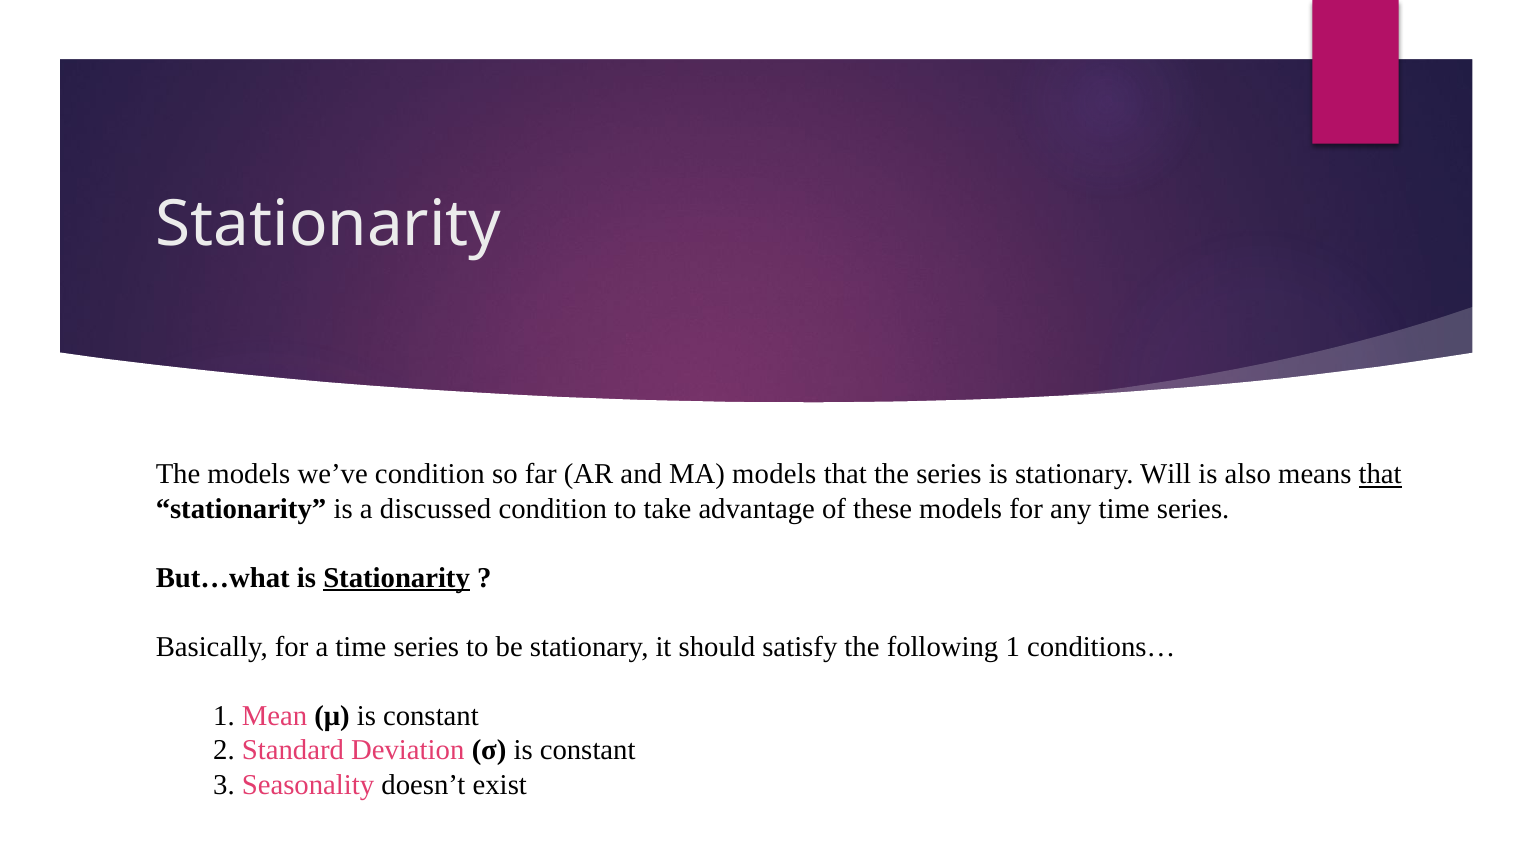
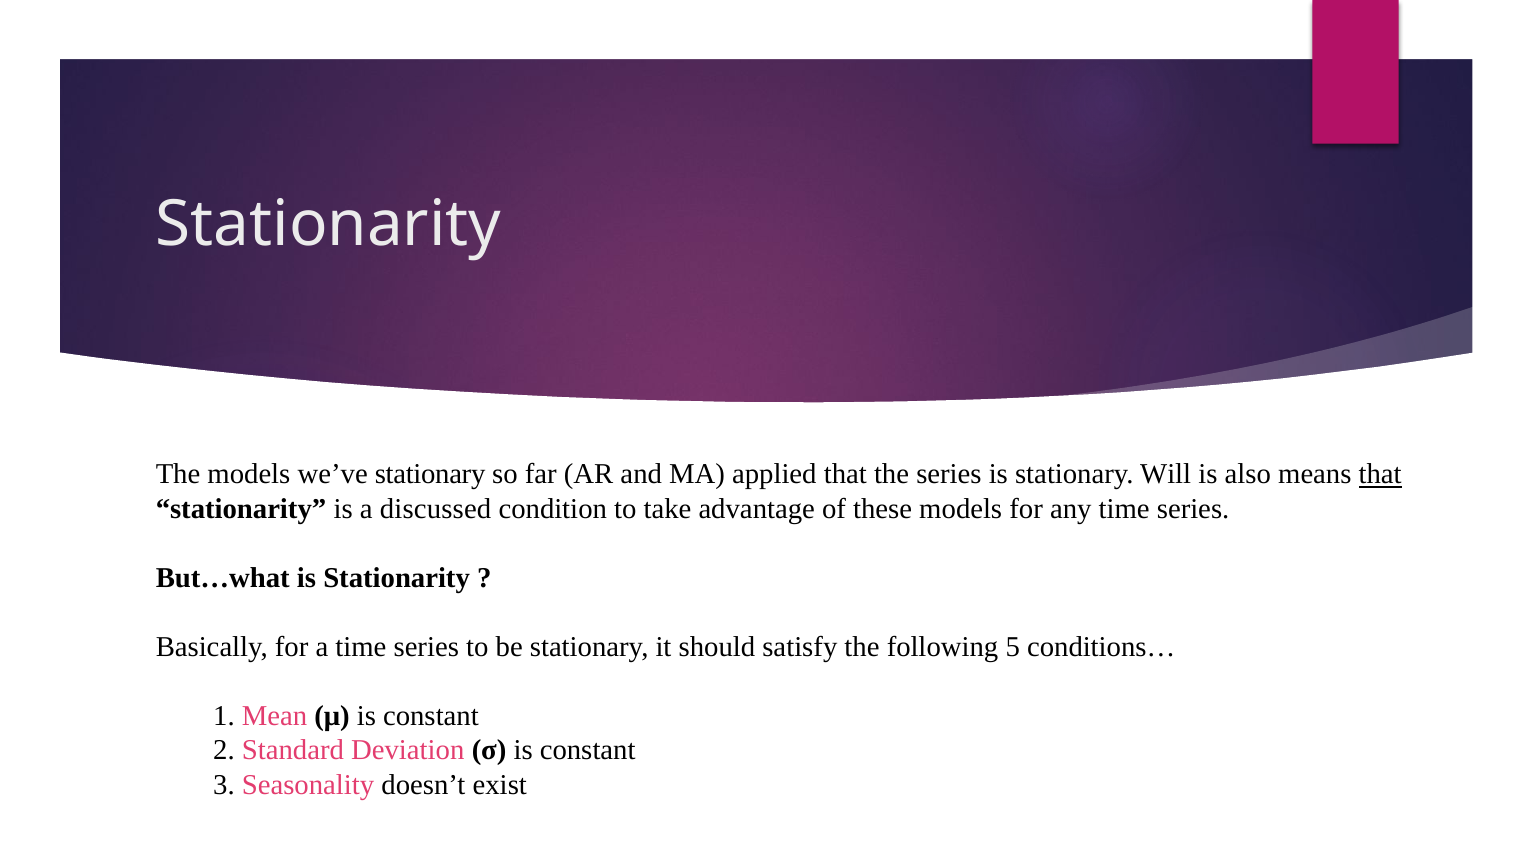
we’ve condition: condition -> stationary (430, 475)
MA models: models -> applied (774, 475)
Stationarity underline: present -> none (397, 578)
following 1: 1 -> 5 (1013, 647)
